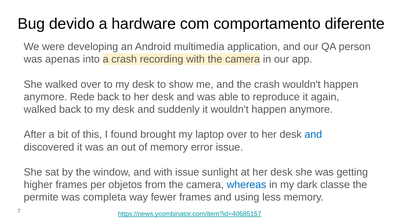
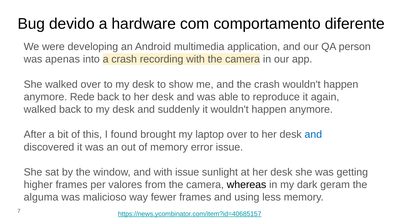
objetos: objetos -> valores (125, 185)
whereas colour: blue -> black (247, 185)
classe: classe -> geram (335, 185)
permite: permite -> alguma (41, 198)
completa: completa -> malicioso (105, 198)
